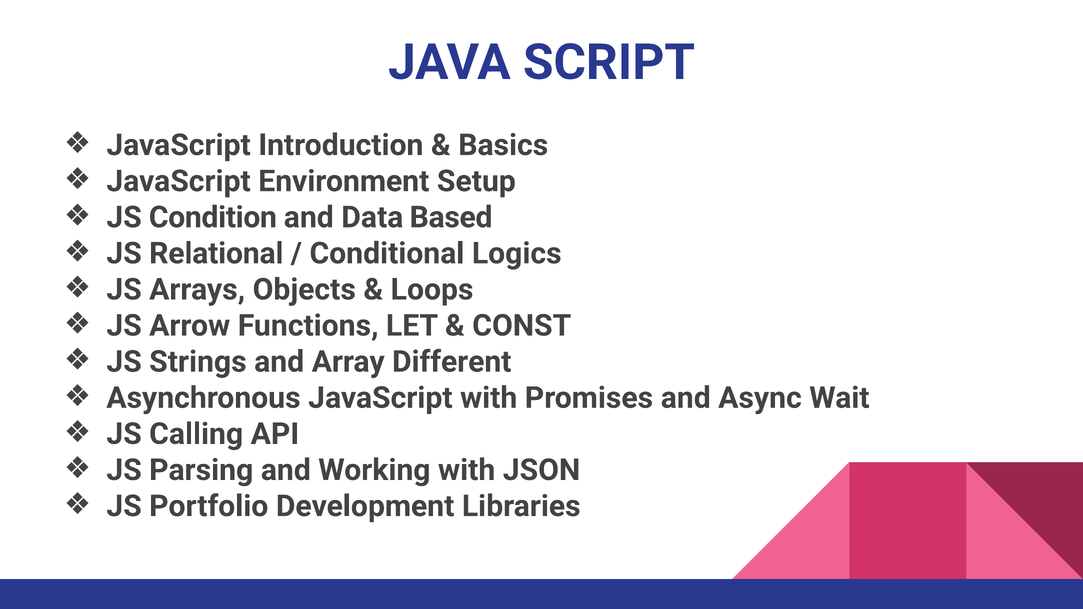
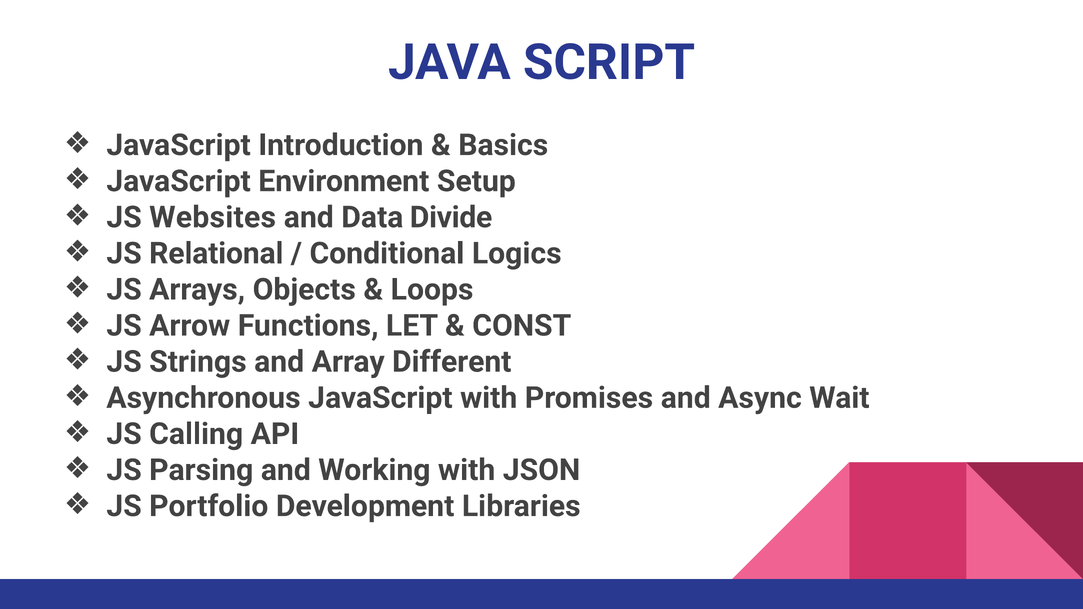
Condition: Condition -> Websites (213, 217)
Based: Based -> Divide (451, 217)
